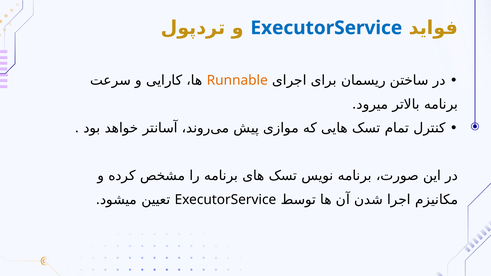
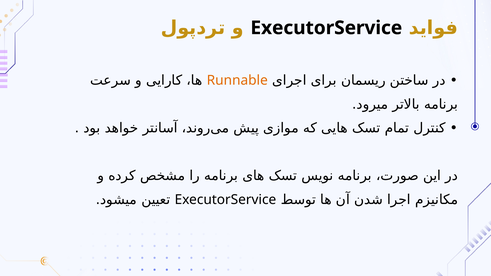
ExecutorService colour: blue -> black (326, 28)
